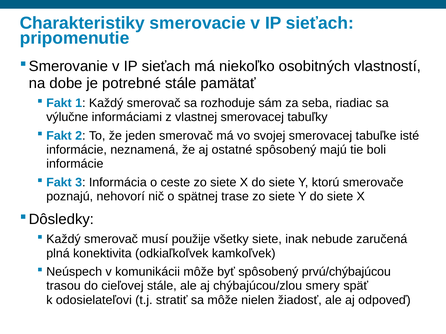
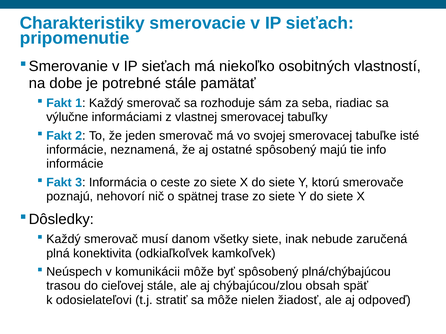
boli: boli -> info (376, 150)
použije: použije -> danom (191, 240)
prvú/chýbajúcou: prvú/chýbajúcou -> plná/chýbajúcou (346, 272)
smery: smery -> obsah (323, 286)
